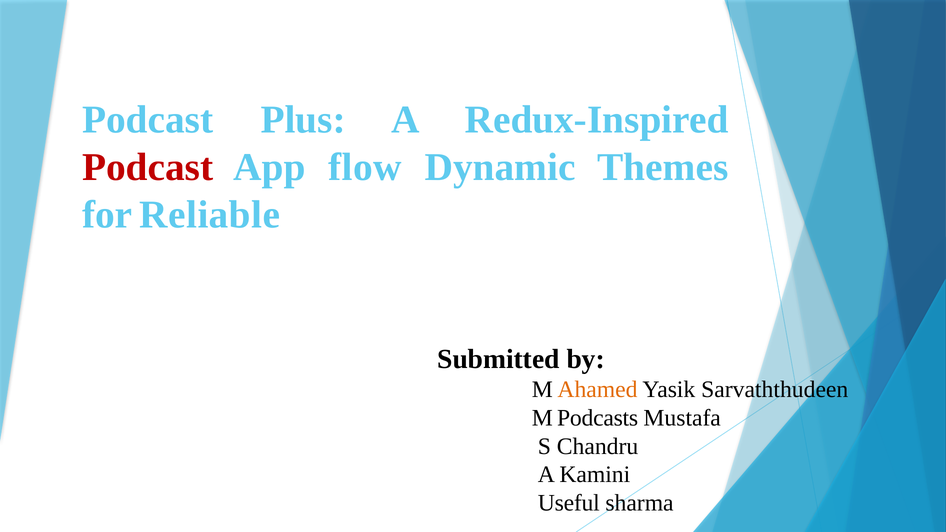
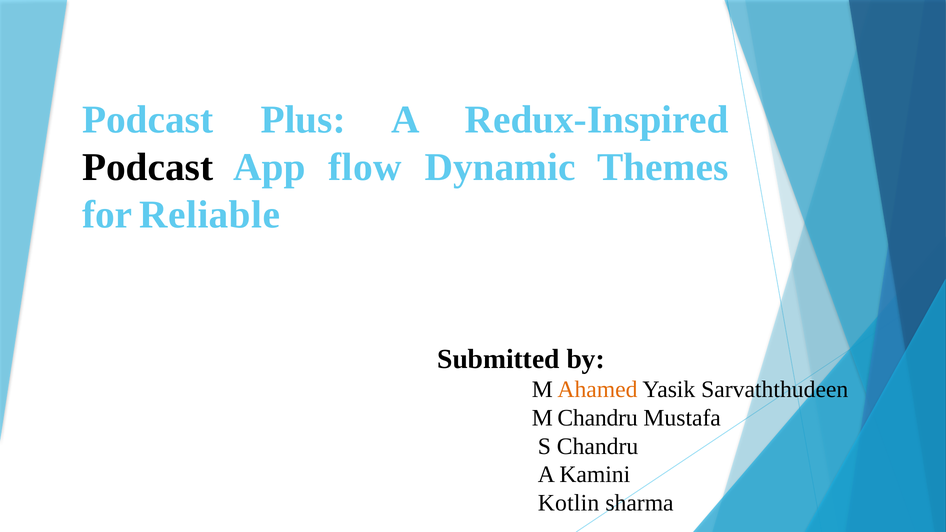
Podcast colour: red -> black (148, 167)
M Podcasts: Podcasts -> Chandru (598, 418)
Useful: Useful -> Kotlin (569, 503)
